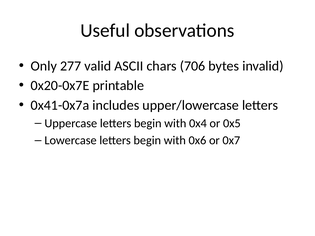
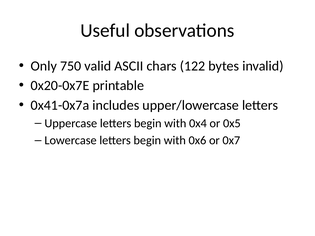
277: 277 -> 750 (71, 66)
706: 706 -> 122 (193, 66)
